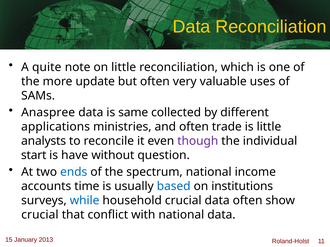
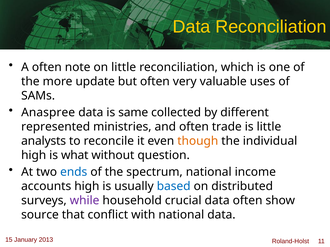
A quite: quite -> often (47, 67)
applications: applications -> represented (56, 127)
though colour: purple -> orange (198, 141)
start: start -> high (34, 156)
have: have -> what (75, 156)
accounts time: time -> high (87, 186)
institutions: institutions -> distributed (242, 186)
while colour: blue -> purple (85, 201)
crucial: crucial -> source (40, 215)
